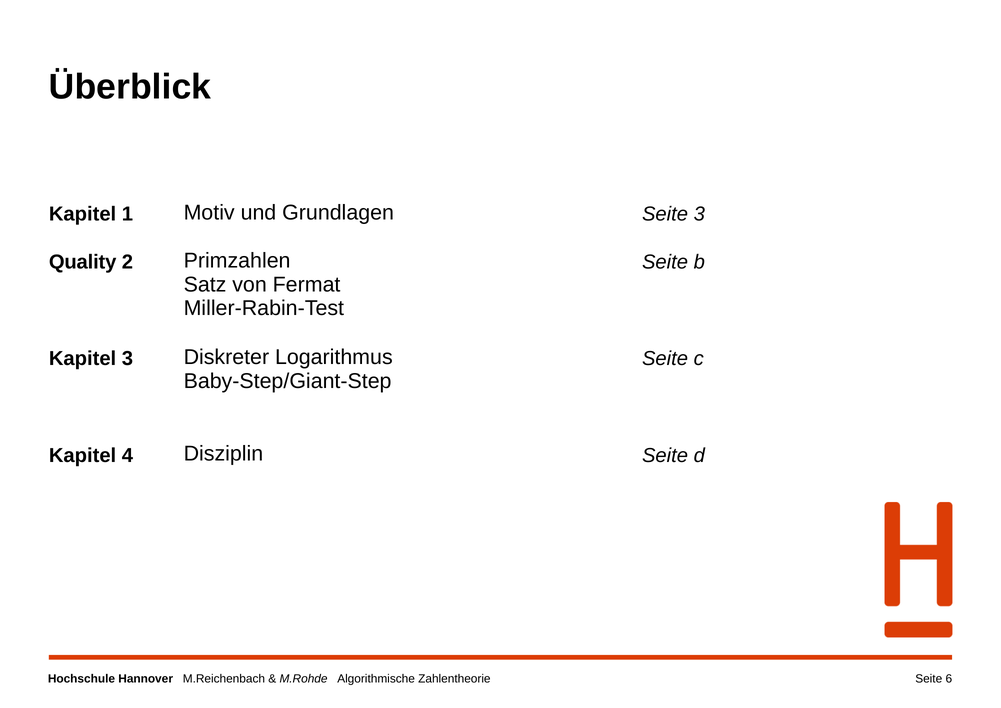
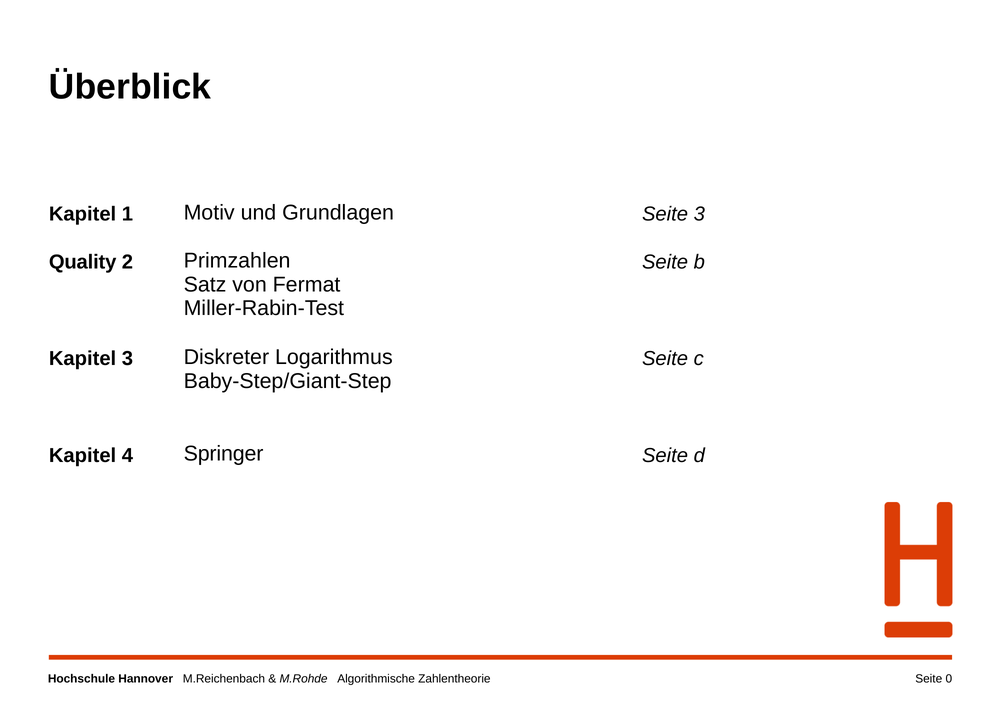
Disziplin: Disziplin -> Springer (224, 454)
6: 6 -> 0 (949, 679)
